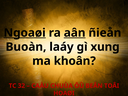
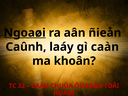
aân underline: present -> none (75, 33)
Buoàn: Buoàn -> Caûnh (26, 47)
xung: xung -> caàn (105, 47)
